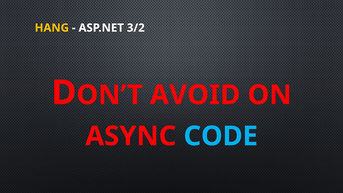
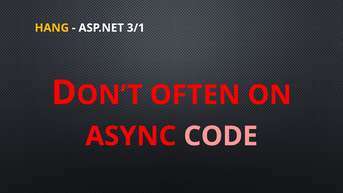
3/2: 3/2 -> 3/1 (136, 28)
AVOID: AVOID -> OFTEN (195, 95)
CODE colour: light blue -> pink (221, 136)
